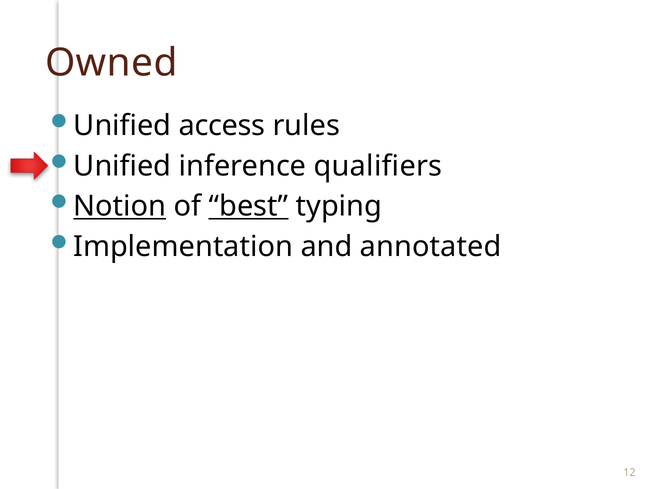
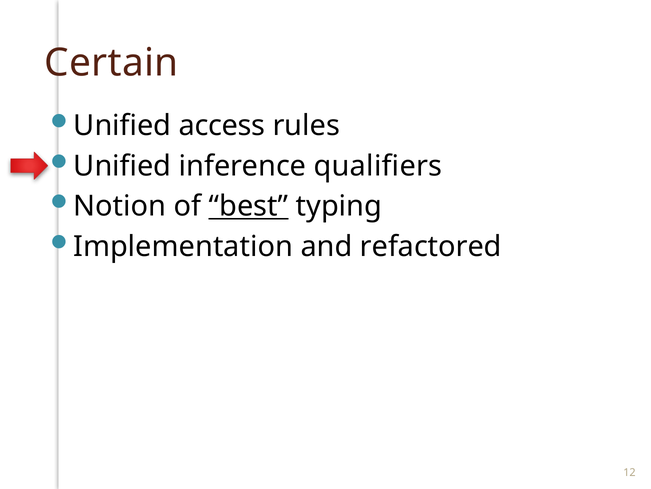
Owned: Owned -> Certain (111, 63)
Notion underline: present -> none (120, 206)
annotated: annotated -> refactored (431, 246)
